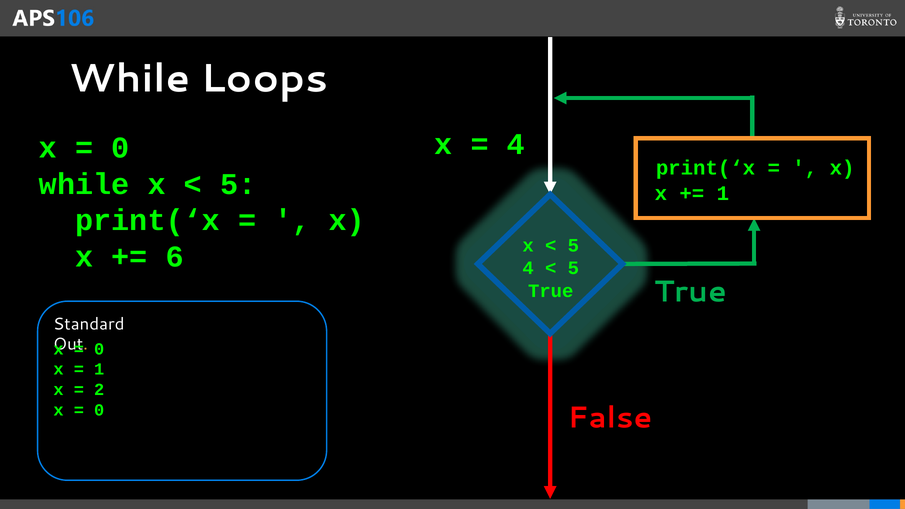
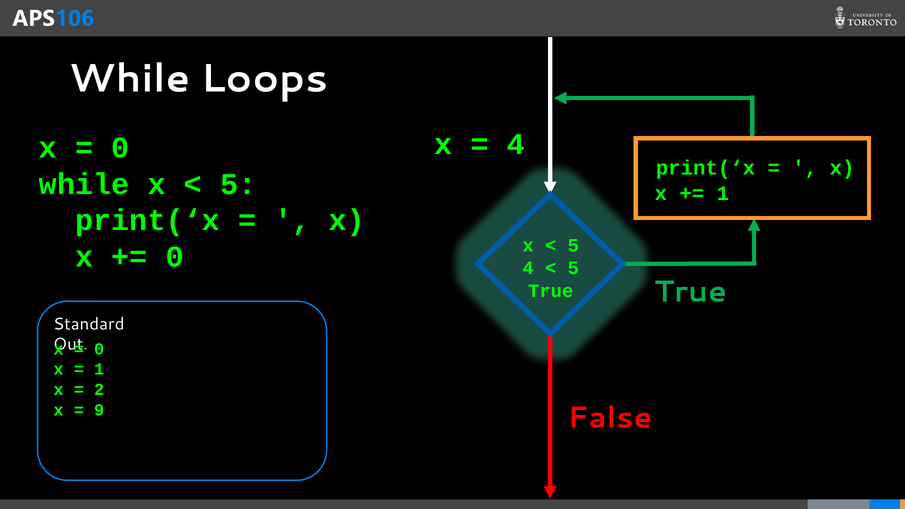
6: 6 -> 0 (175, 257)
0: 0 -> 9 (99, 410)
